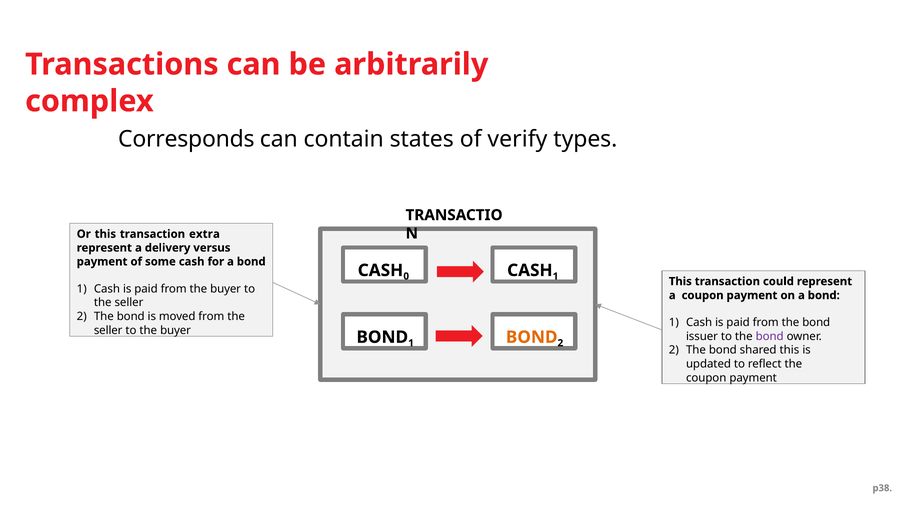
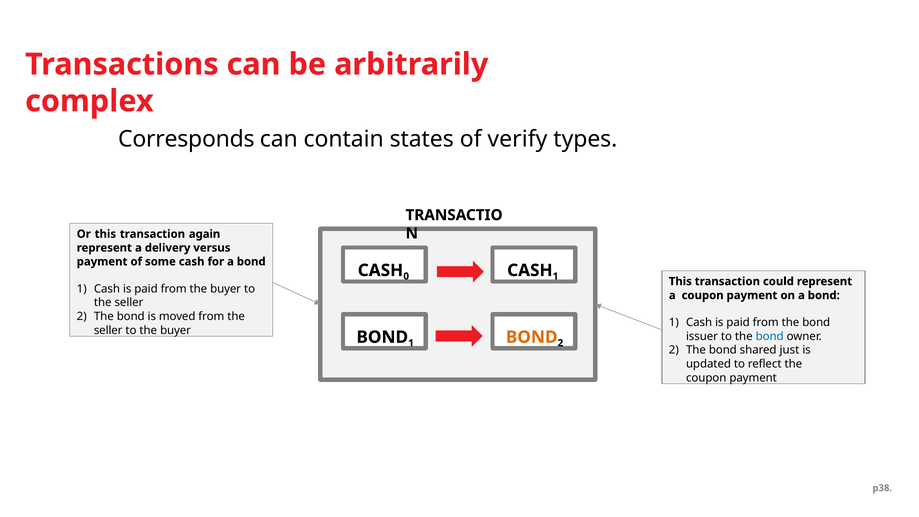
extra: extra -> again (205, 234)
bond colour: purple -> blue (770, 336)
shared this: this -> just (789, 350)
